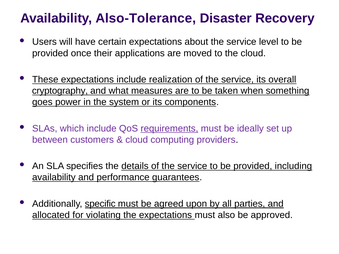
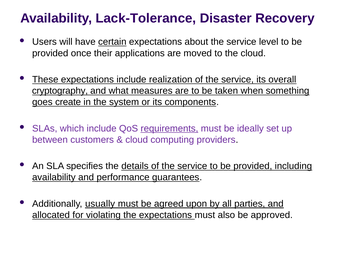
Also-Tolerance: Also-Tolerance -> Lack-Tolerance (146, 18)
certain underline: none -> present (112, 42)
power: power -> create (68, 102)
specific: specific -> usually (100, 204)
